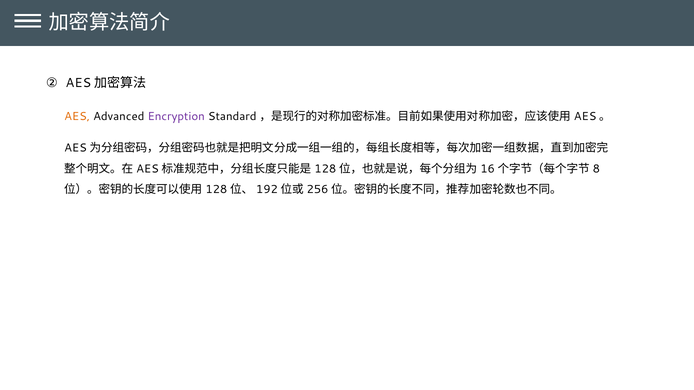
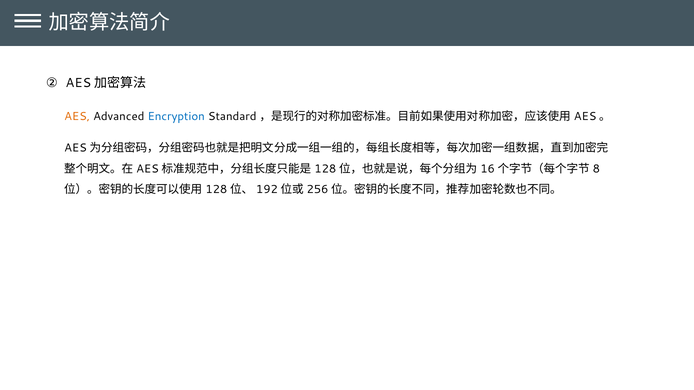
Encryption colour: purple -> blue (176, 117)
